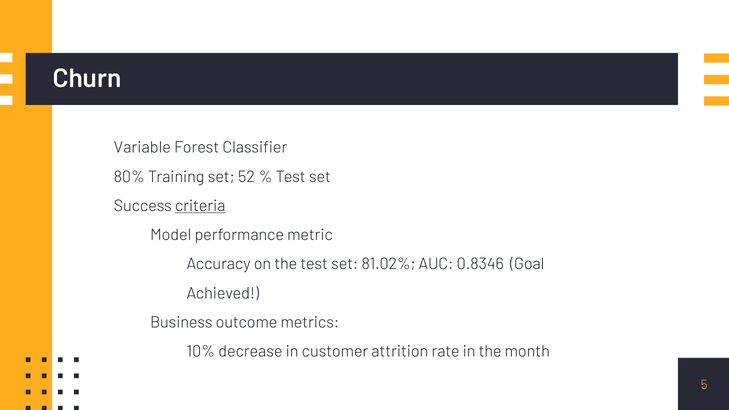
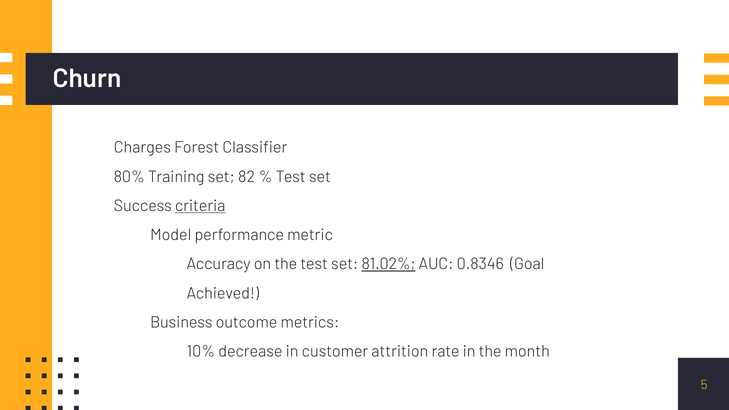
Variable: Variable -> Charges (142, 148)
52: 52 -> 82 (247, 177)
81.02% underline: none -> present (389, 264)
